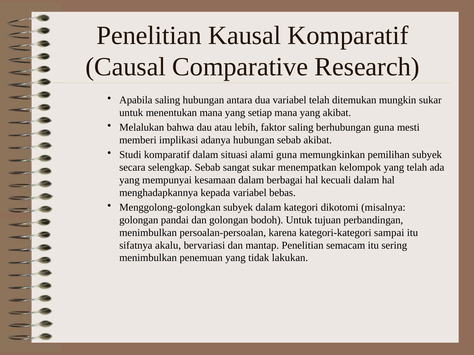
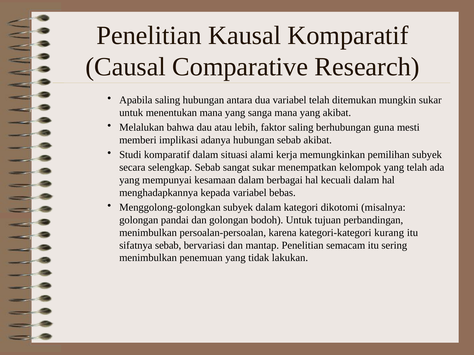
setiap: setiap -> sanga (260, 113)
alami guna: guna -> kerja (287, 155)
sampai: sampai -> kurang (389, 233)
sifatnya akalu: akalu -> sebab (168, 246)
